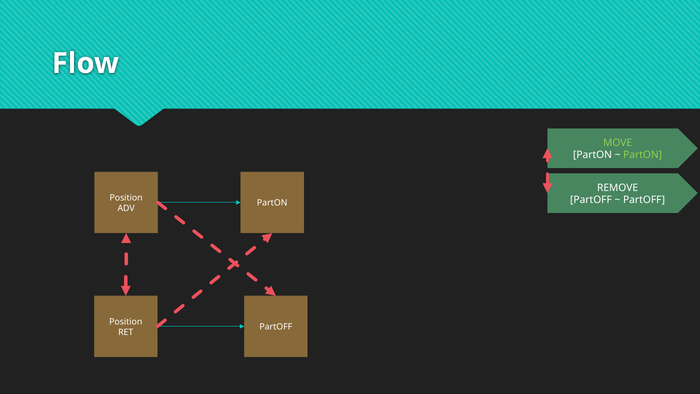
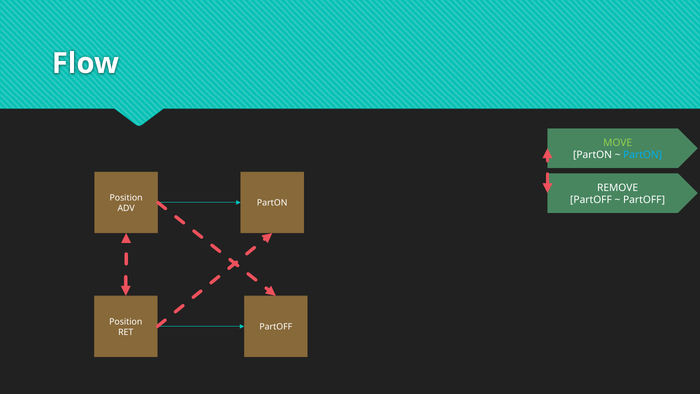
PartON colour: light green -> light blue (643, 155)
